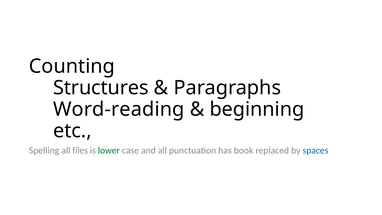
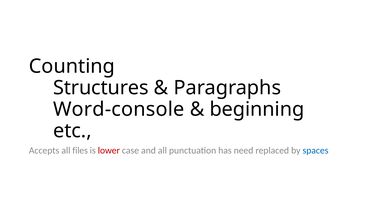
Word-reading: Word-reading -> Word-console (119, 109)
Spelling: Spelling -> Accepts (44, 150)
lower colour: green -> red (109, 150)
book: book -> need (244, 150)
